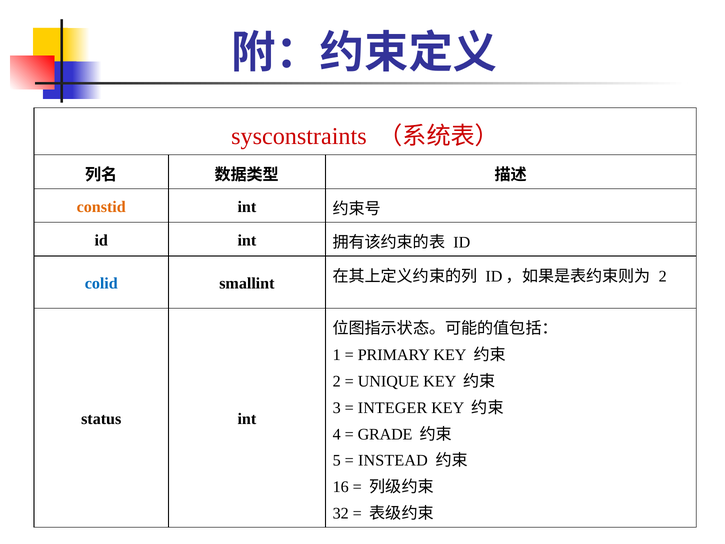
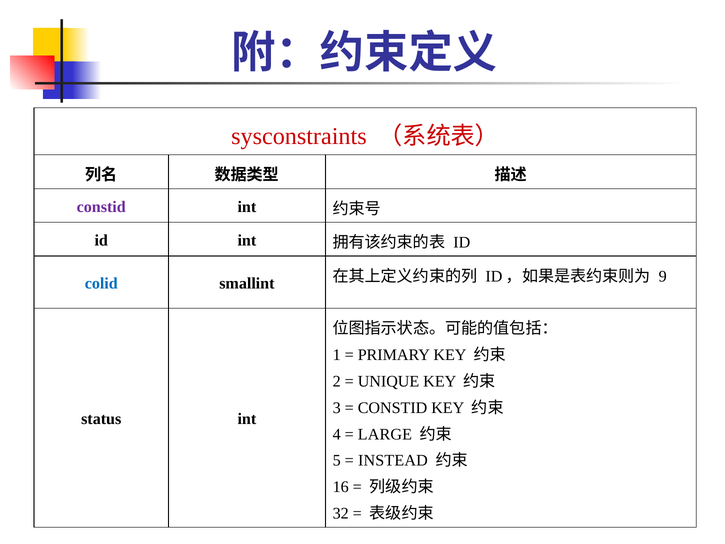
constid colour: orange -> purple (101, 207)
2: 2 -> 9 (663, 276)
INTEGER: INTEGER -> CONSTID (393, 408)
GRADE: GRADE -> LARGE (385, 434)
